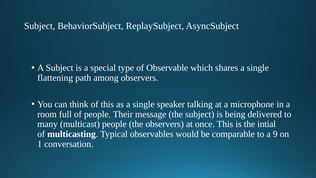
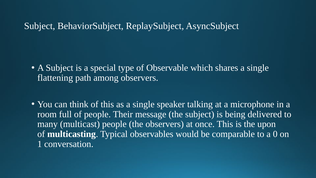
intial: intial -> upon (267, 124)
9: 9 -> 0 (275, 134)
